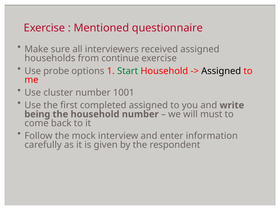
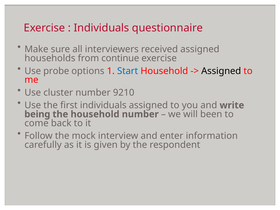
Mentioned: Mentioned -> Individuals (101, 28)
Start colour: green -> blue (128, 71)
1001: 1001 -> 9210 (124, 93)
first completed: completed -> individuals (103, 105)
must: must -> been (211, 114)
